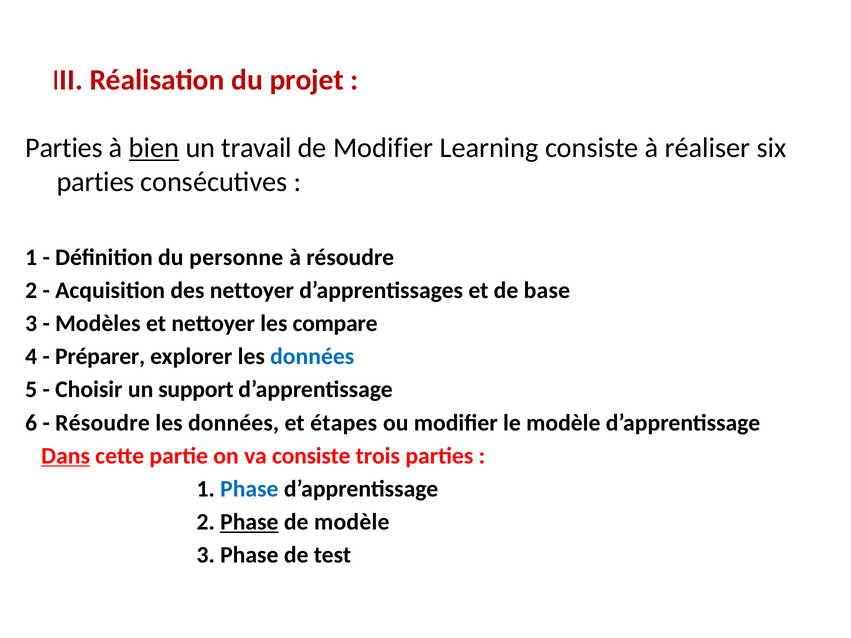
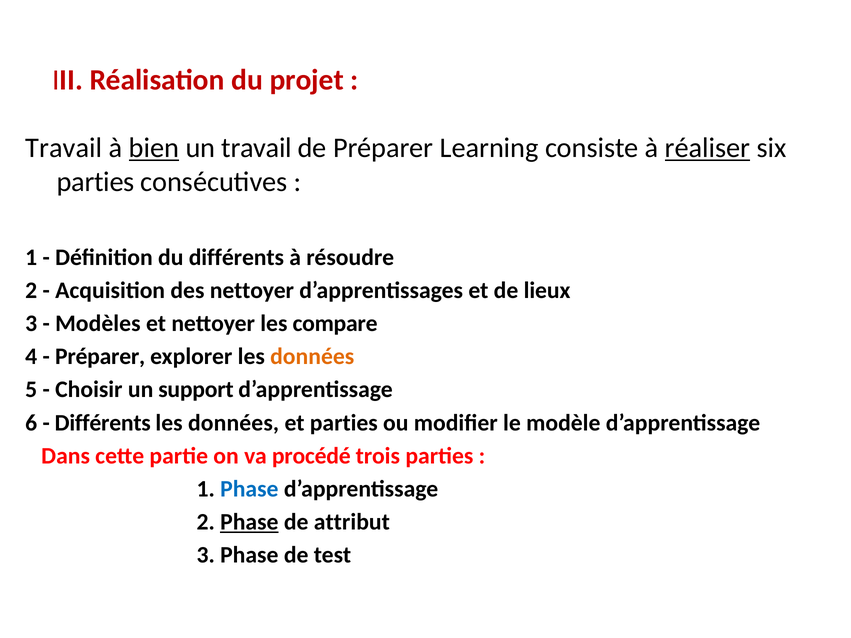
Parties: Parties -> Travail (64, 148)
de Modifier: Modifier -> Préparer (383, 148)
réaliser underline: none -> present (708, 148)
du personne: personne -> différents (236, 257)
base: base -> lieux (547, 290)
données colour: blue -> orange (312, 357)
Résoudre: Résoudre -> Différents (103, 423)
et étapes: étapes -> parties (344, 423)
Dans underline: present -> none (66, 456)
va consiste: consiste -> procédé (311, 456)
de modèle: modèle -> attribut (352, 522)
